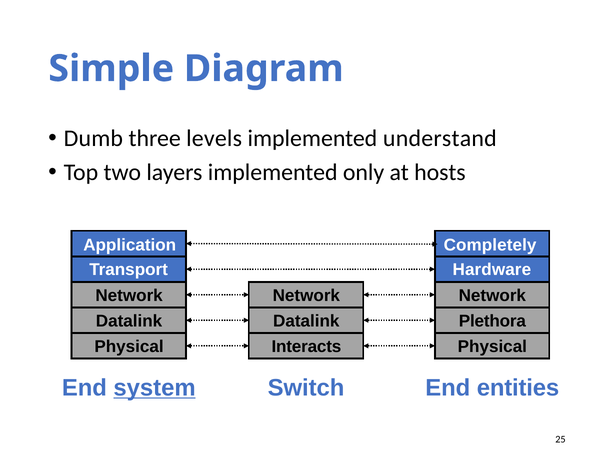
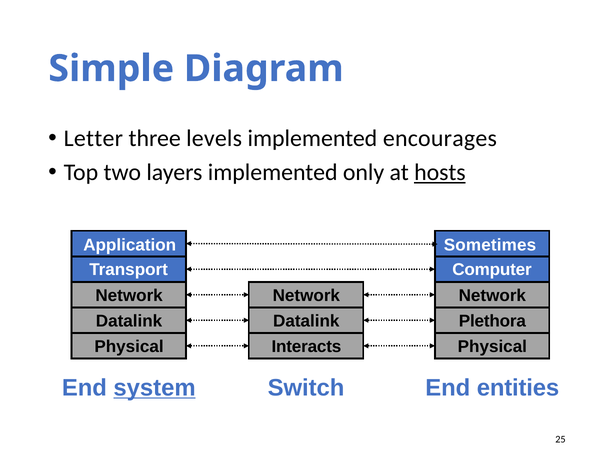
Dumb: Dumb -> Letter (93, 138)
understand: understand -> encourages (440, 138)
hosts underline: none -> present (440, 173)
Completely: Completely -> Sometimes (490, 246)
Hardware: Hardware -> Computer (492, 270)
